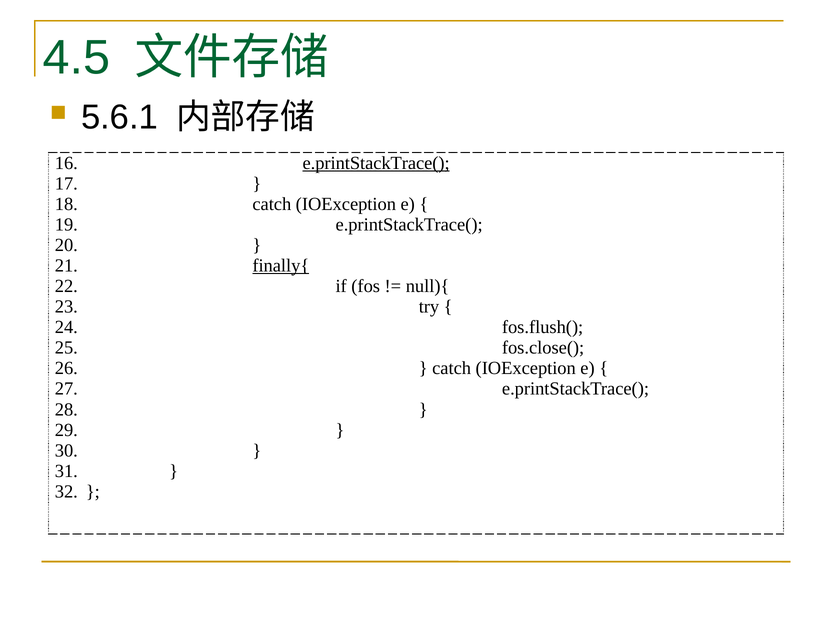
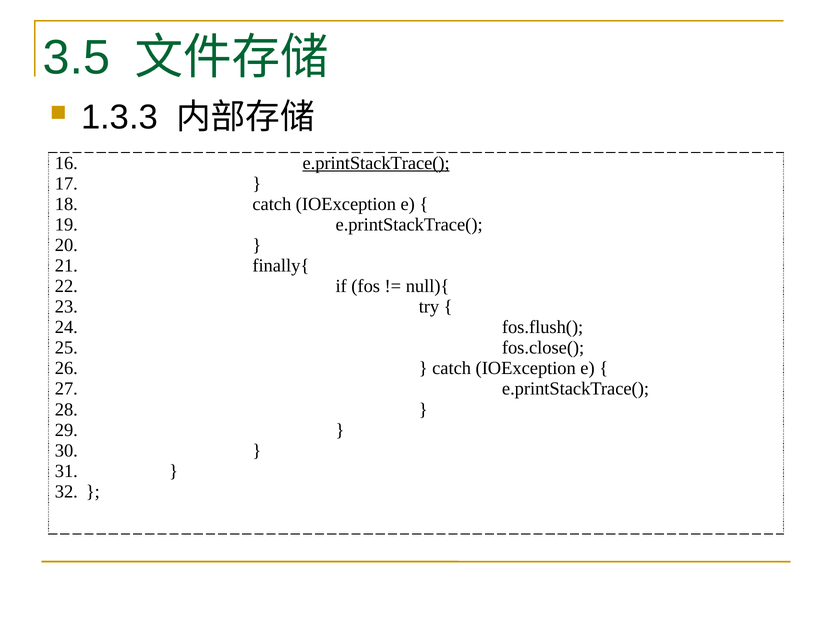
4.5: 4.5 -> 3.5 (77, 57)
5.6.1: 5.6.1 -> 1.3.3 (120, 118)
finally{ underline: present -> none (281, 266)
